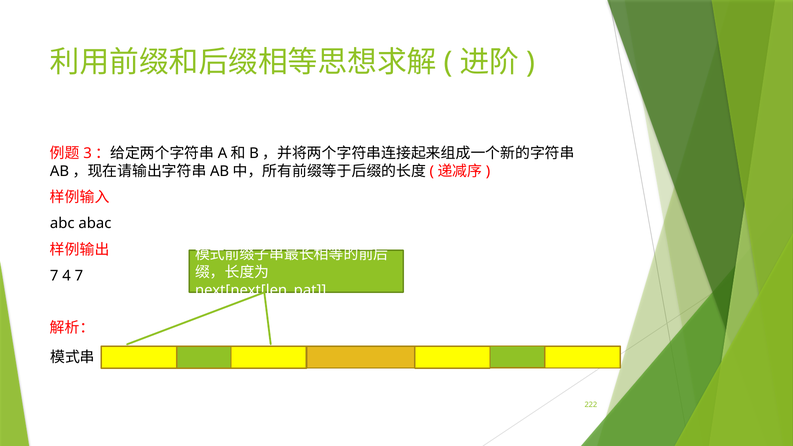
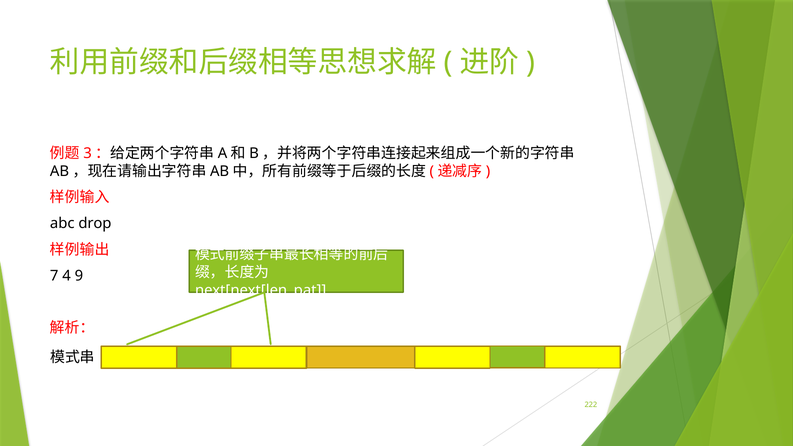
abac: abac -> drop (95, 224)
4 7: 7 -> 9 (79, 276)
